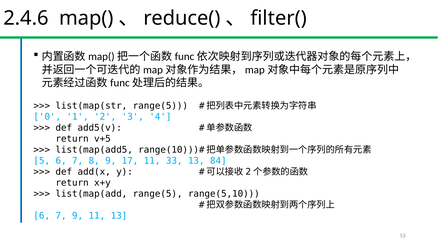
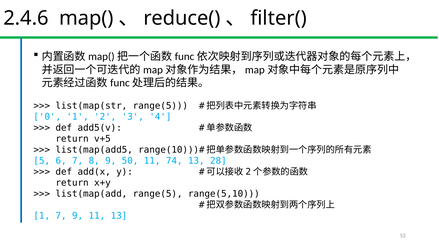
17: 17 -> 50 (130, 161)
33: 33 -> 74 (174, 161)
84: 84 -> 28 (218, 161)
6: 6 -> 1 (42, 216)
